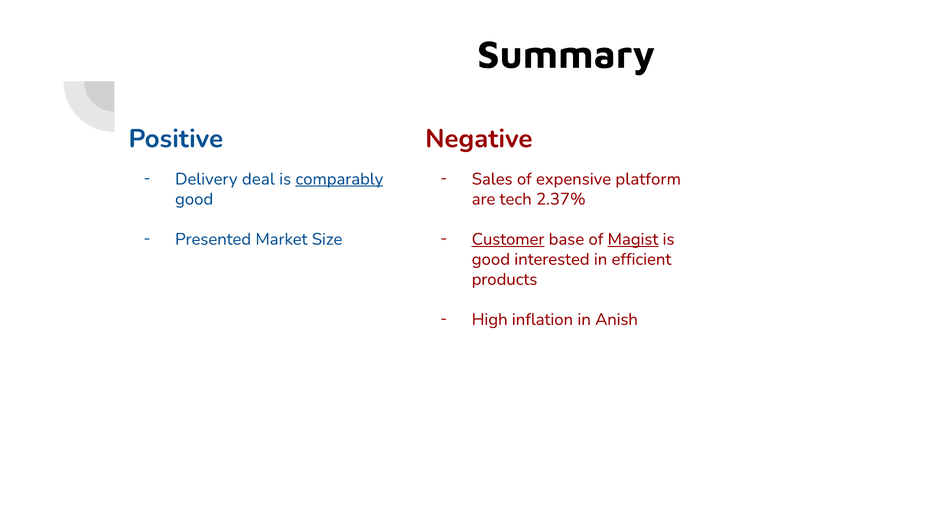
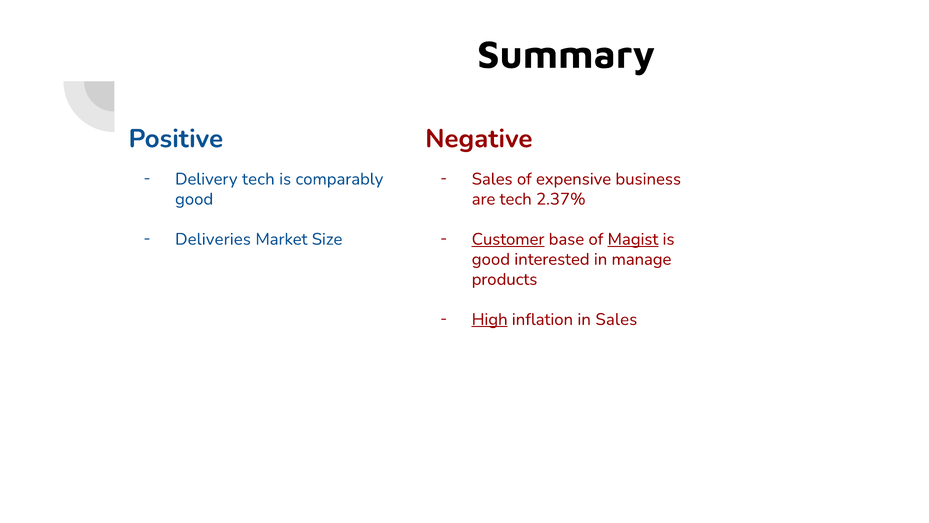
Delivery deal: deal -> tech (258, 179)
comparably underline: present -> none (339, 179)
platform: platform -> business (648, 179)
Presented: Presented -> Deliveries (213, 239)
efficient: efficient -> manage (641, 259)
High underline: none -> present (490, 319)
in Anish: Anish -> Sales (616, 319)
